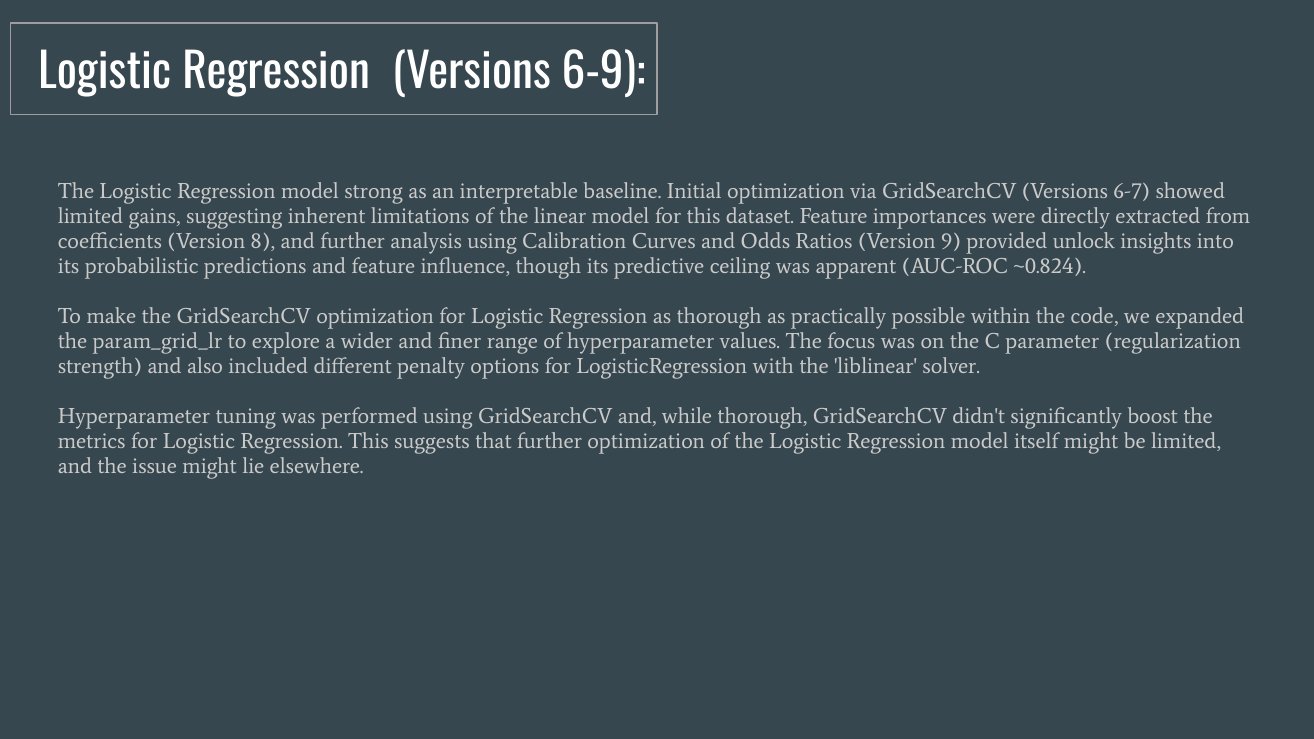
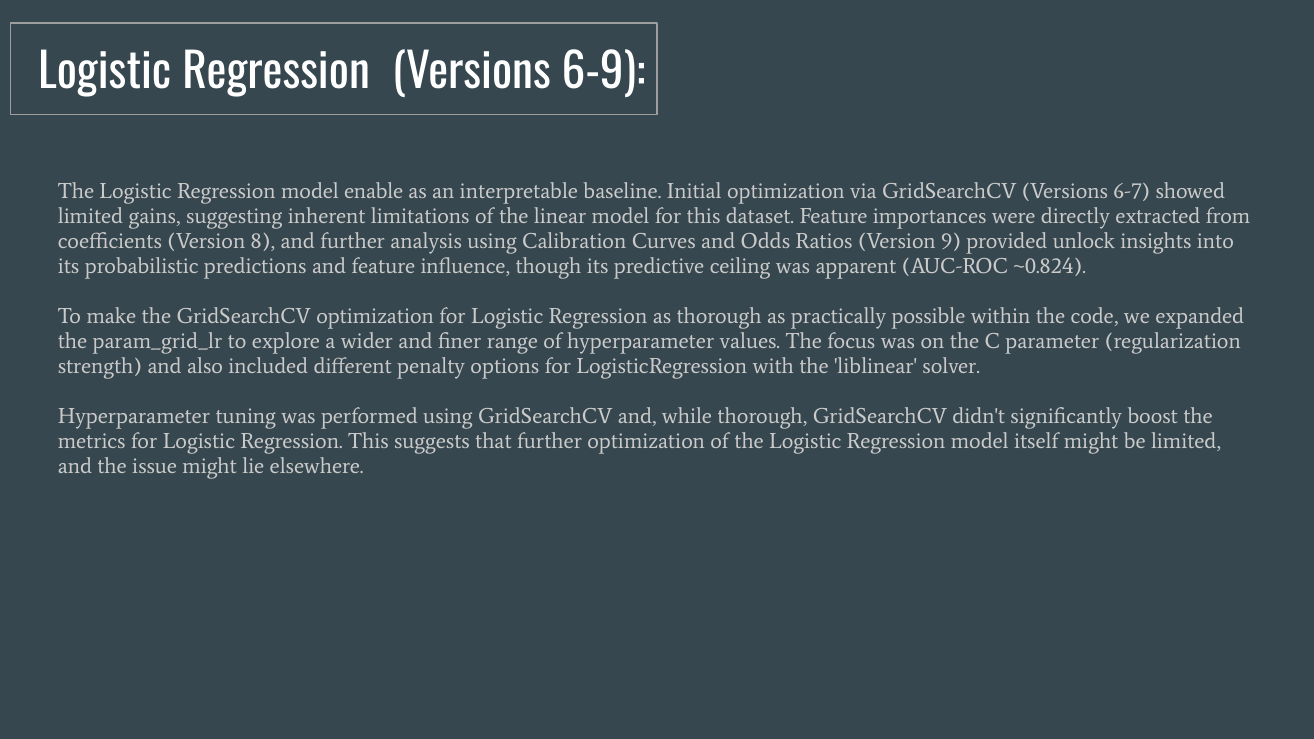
strong: strong -> enable (374, 191)
